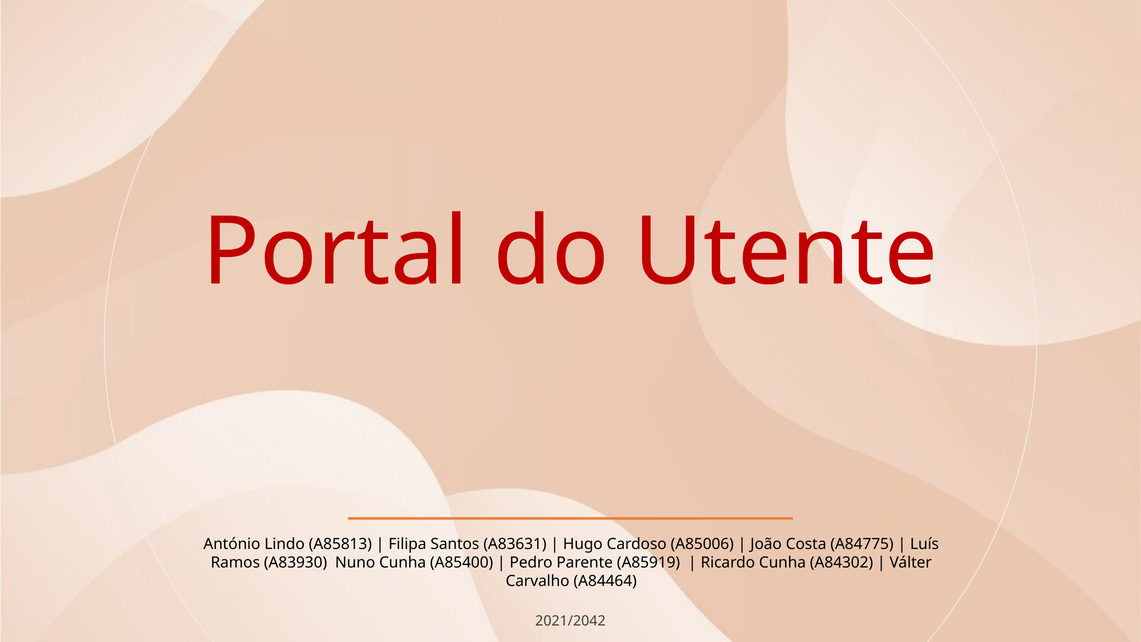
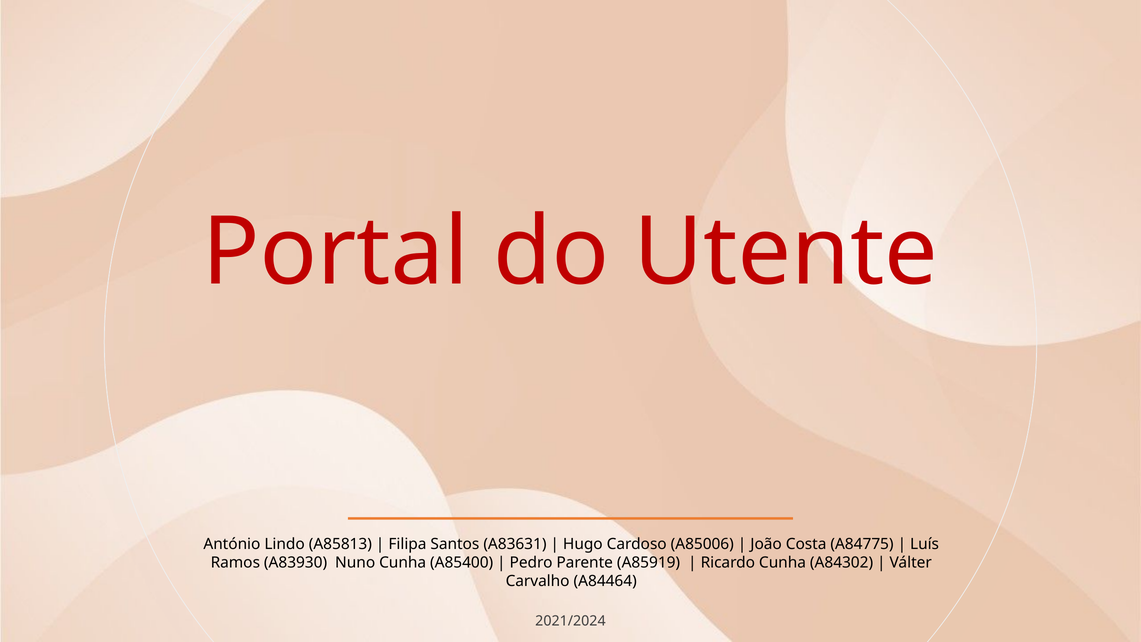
2021/2042: 2021/2042 -> 2021/2024 (570, 621)
